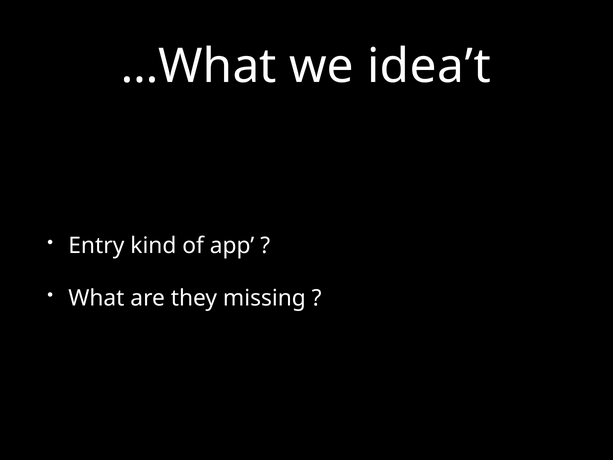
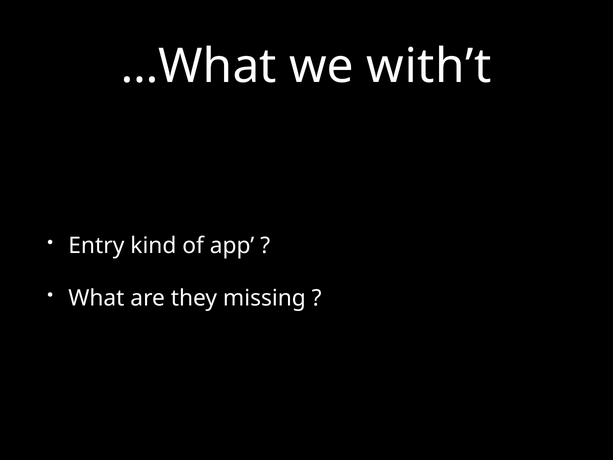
idea’t: idea’t -> with’t (429, 66)
